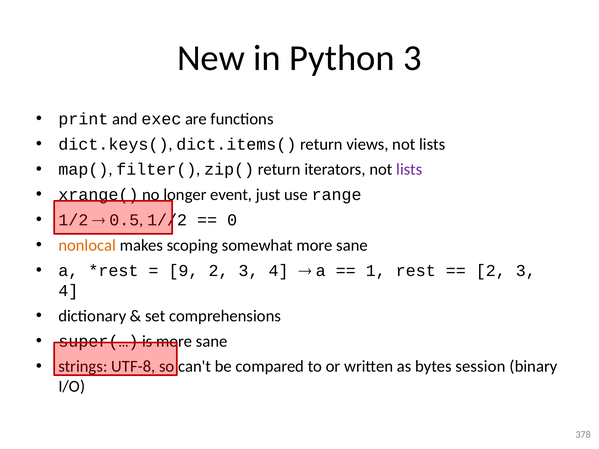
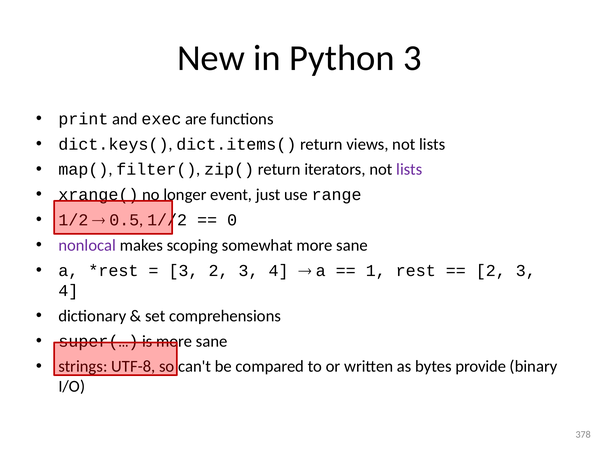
nonlocal colour: orange -> purple (87, 245)
9: 9 -> 3 (183, 271)
session: session -> provide (481, 367)
